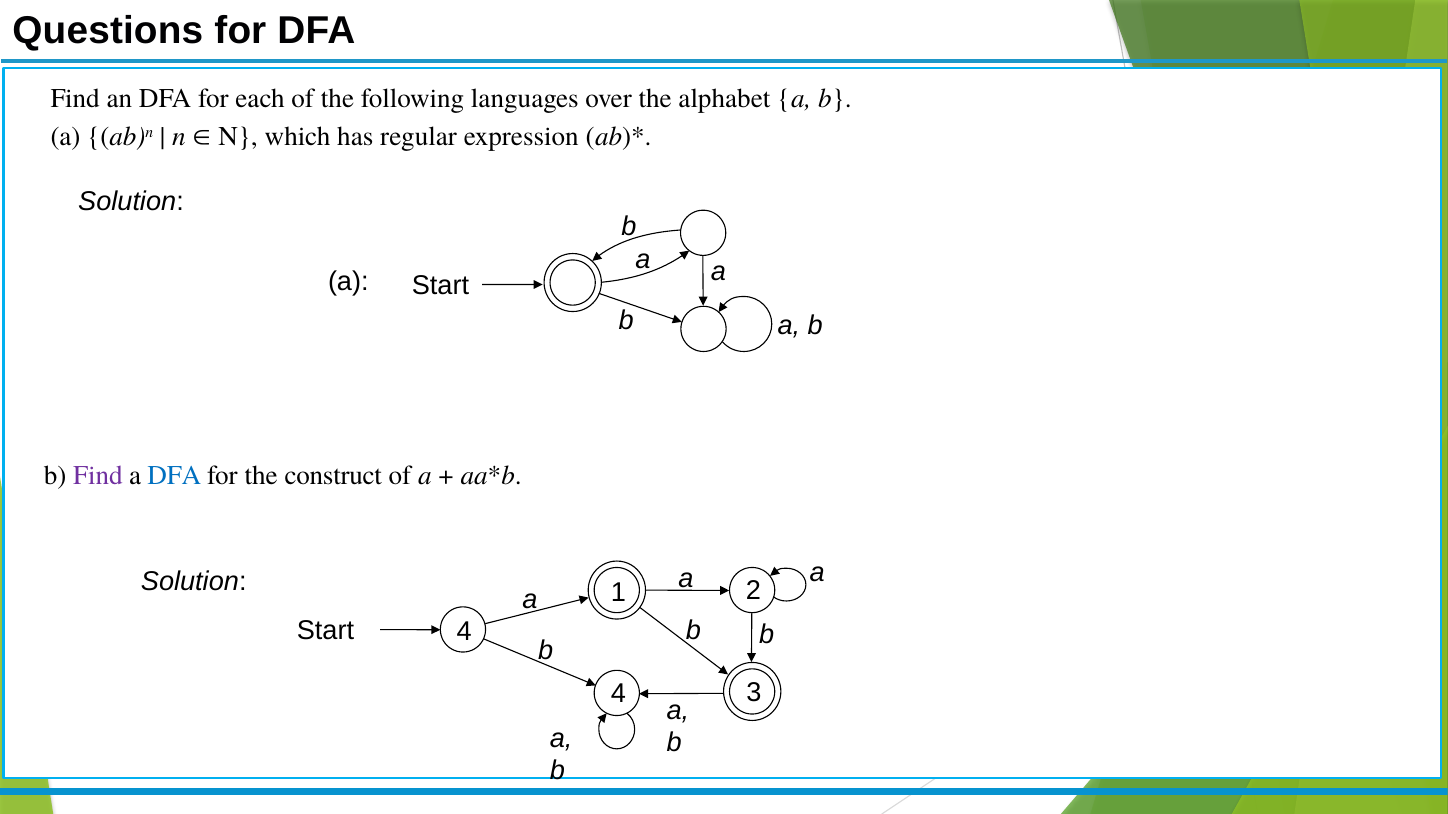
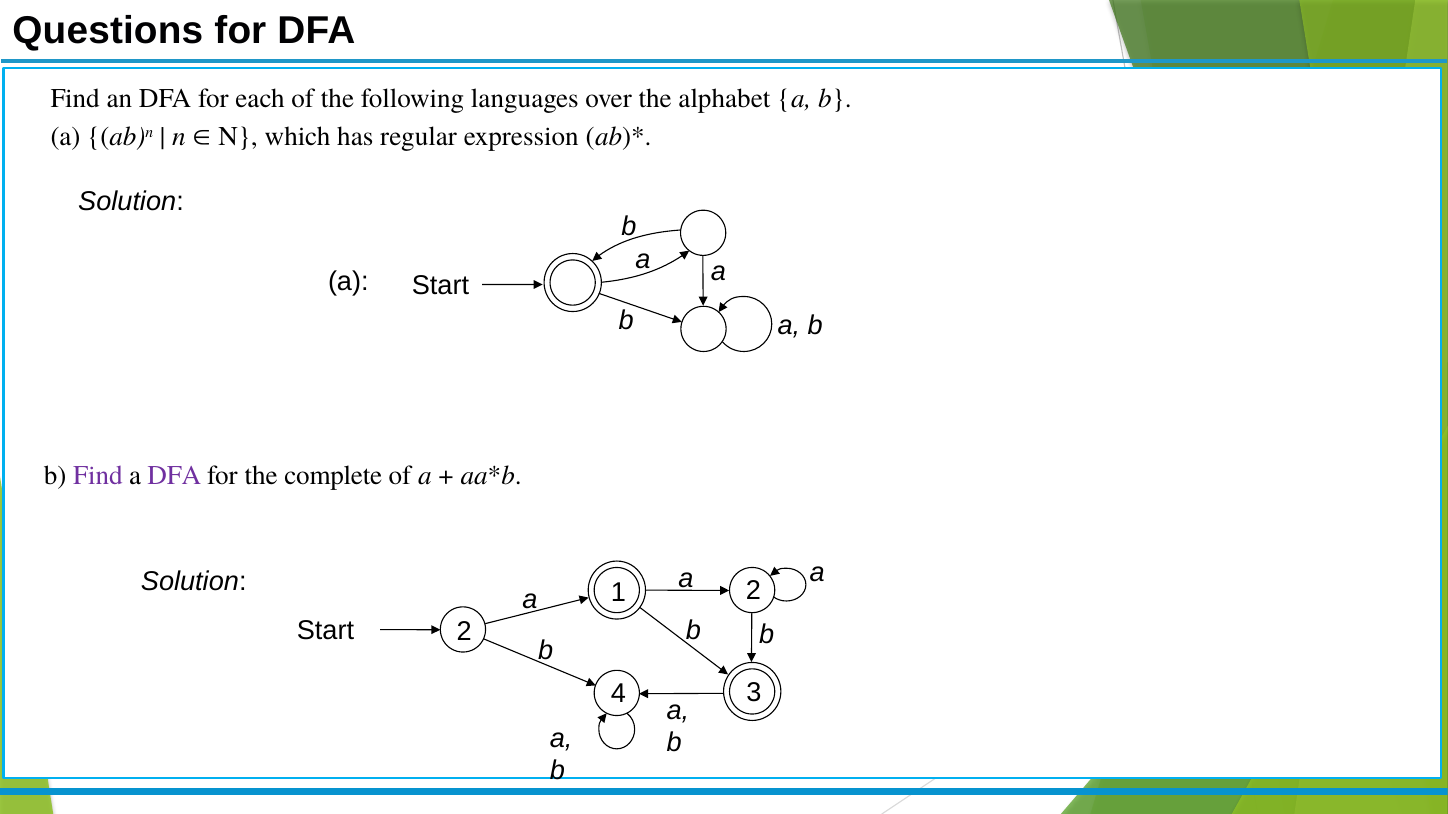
DFA colour: blue -> purple (174, 476)
construct: construct -> complete (333, 476)
Start 4: 4 -> 2 (464, 631)
